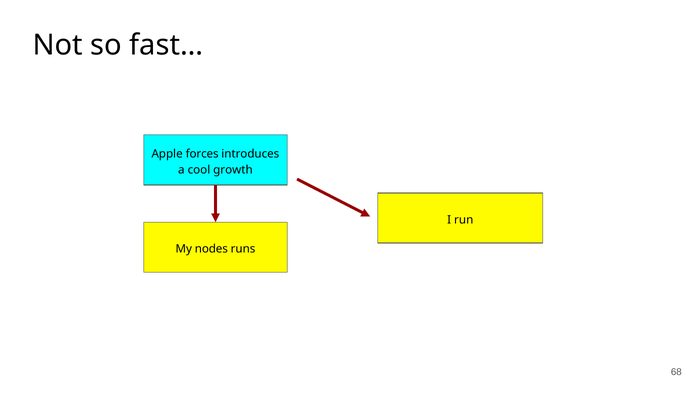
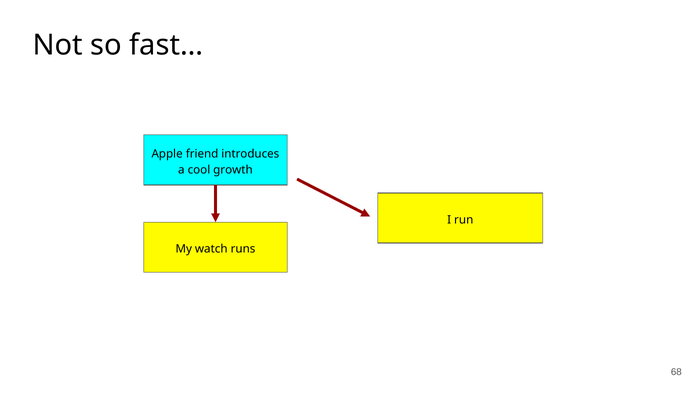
forces: forces -> friend (202, 154)
nodes: nodes -> watch (211, 249)
